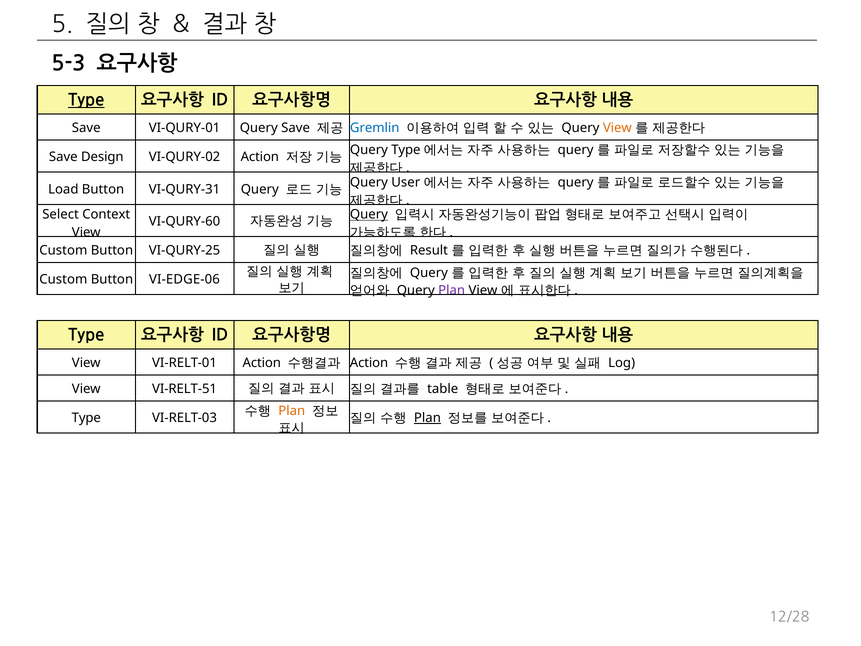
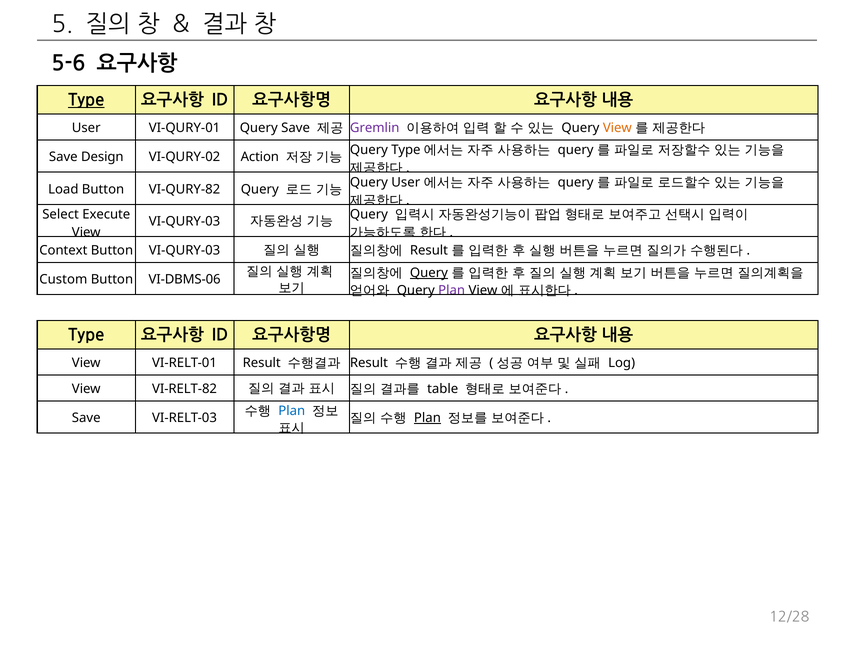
5-3: 5-3 -> 5-6 (68, 64)
Save: Save -> User (86, 128)
Gremlin colour: blue -> purple (375, 128)
VI-QURY-31: VI-QURY-31 -> VI-QURY-82 (185, 189)
Context: Context -> Execute (106, 214)
VI-QURY-60: VI-QURY-60 -> VI-QURY-03 (185, 221)
Query underline: present -> none (369, 214)
Custom: Custom -> Context (63, 250)
Button VI-QURY-25: VI-QURY-25 -> VI-QURY-03 (185, 250)
Query underline: none -> present (429, 273)
VI-EDGE-06: VI-EDGE-06 -> VI-DBMS-06 (185, 279)
VI-RELT-01 Action: Action -> Result (262, 363)
Action: Action -> Result (369, 363)
VI-RELT-51: VI-RELT-51 -> VI-RELT-82 (185, 389)
Plan colour: orange -> blue (292, 411)
Type: Type -> Save (86, 418)
